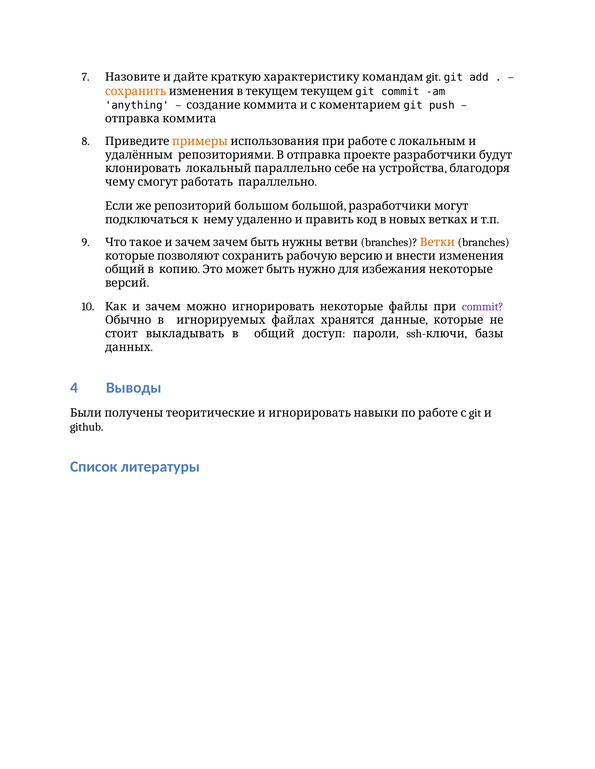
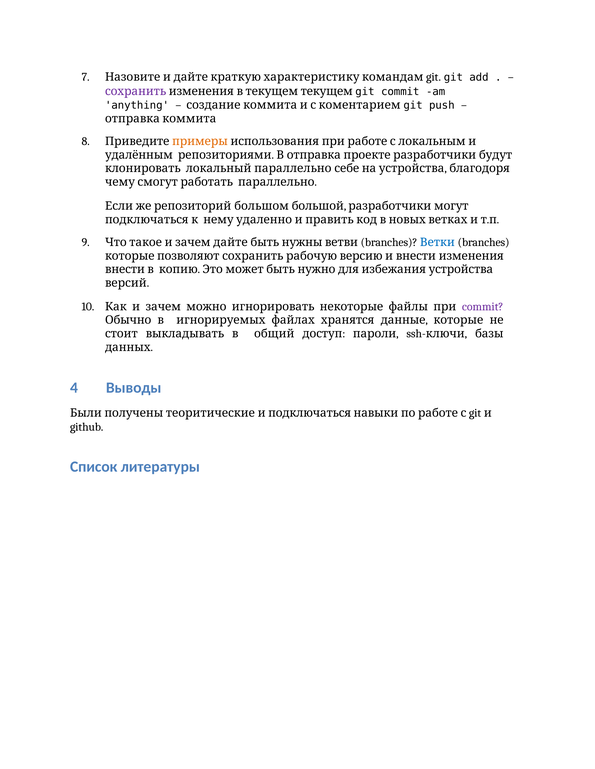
сохранить colour: orange -> purple (136, 91)
зачем зачем: зачем -> дайте (230, 243)
Ветки colour: orange -> blue (437, 243)
общий: общий -> внести (125, 270)
избежания некоторые: некоторые -> устройства (461, 270)
и игнорировать: игнорировать -> подключаться (310, 413)
